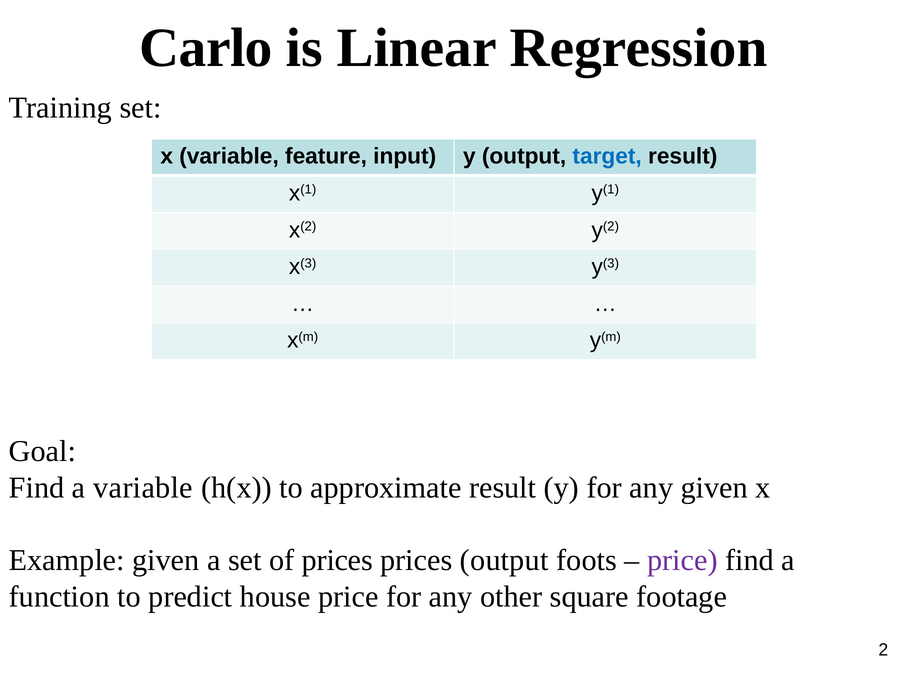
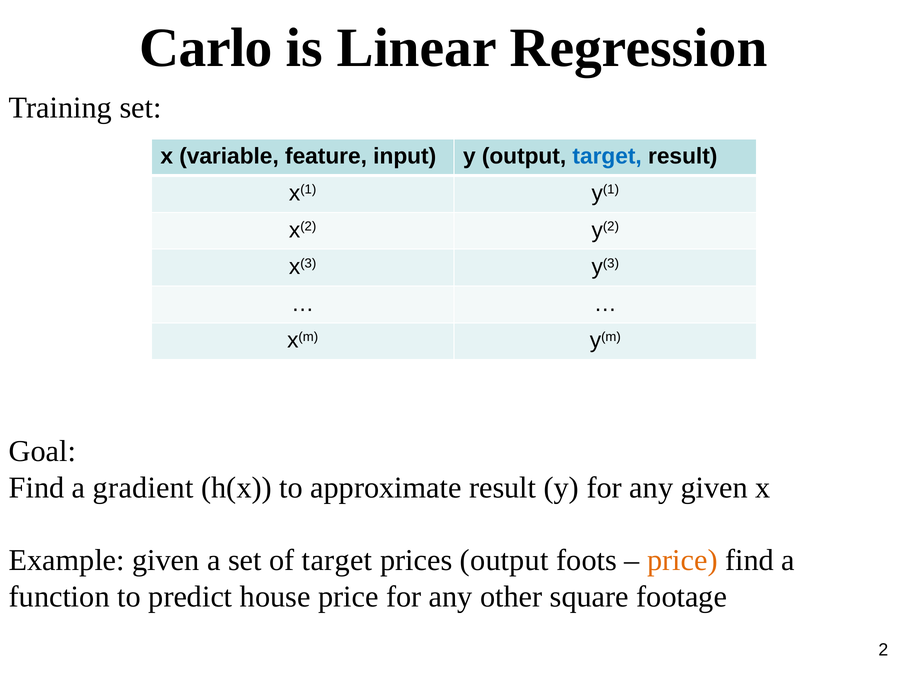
a variable: variable -> gradient (143, 488)
of prices: prices -> target (337, 560)
price colour: purple -> orange (682, 560)
